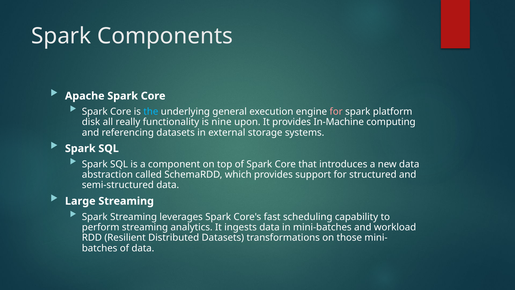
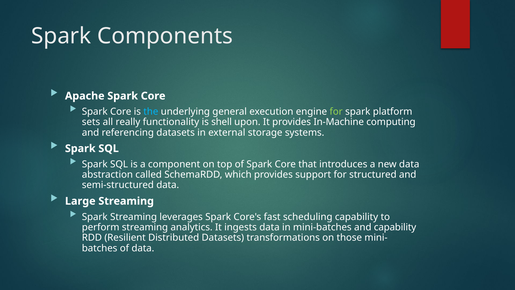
for colour: pink -> light green (336, 112)
disk: disk -> sets (91, 122)
nine: nine -> shell (222, 122)
and workload: workload -> capability (395, 227)
